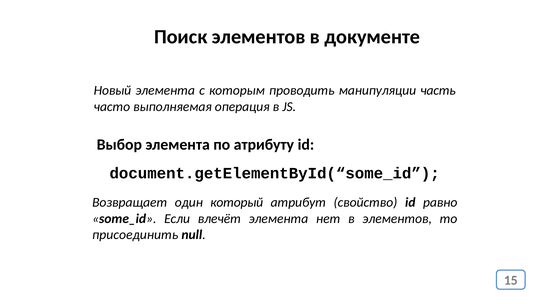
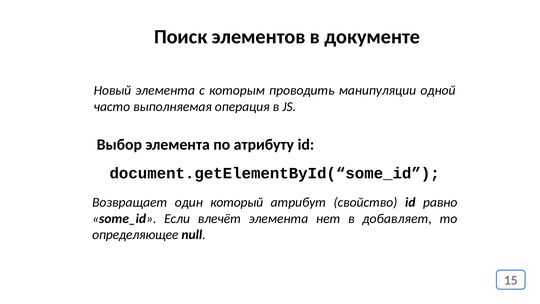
часть: часть -> одной (438, 90)
в элементов: элементов -> добавляет (397, 218)
присоединить: присоединить -> определяющее (135, 235)
